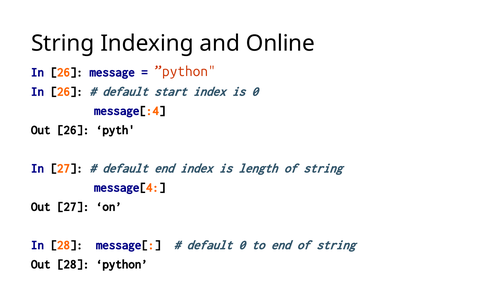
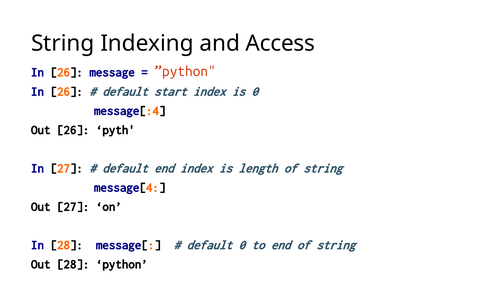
Online: Online -> Access (280, 43)
